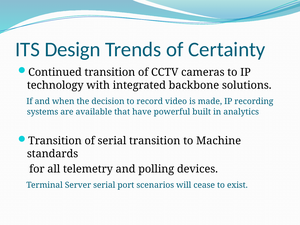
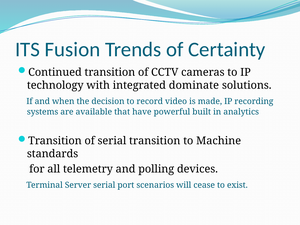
Design: Design -> Fusion (72, 50)
backbone: backbone -> dominate (194, 85)
